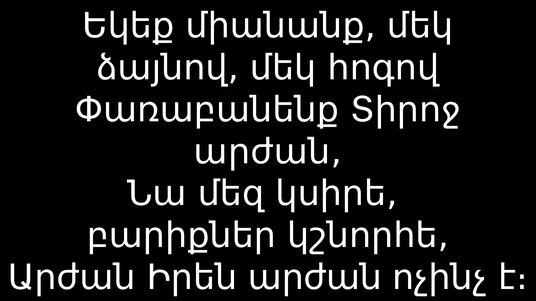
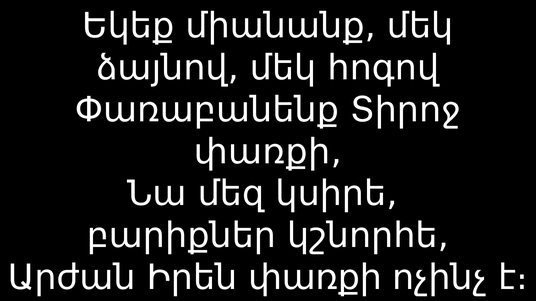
արժան: արժան -> փառքի (268, 152)
Իրեն արժան: արժան -> փառքի (315, 278)
